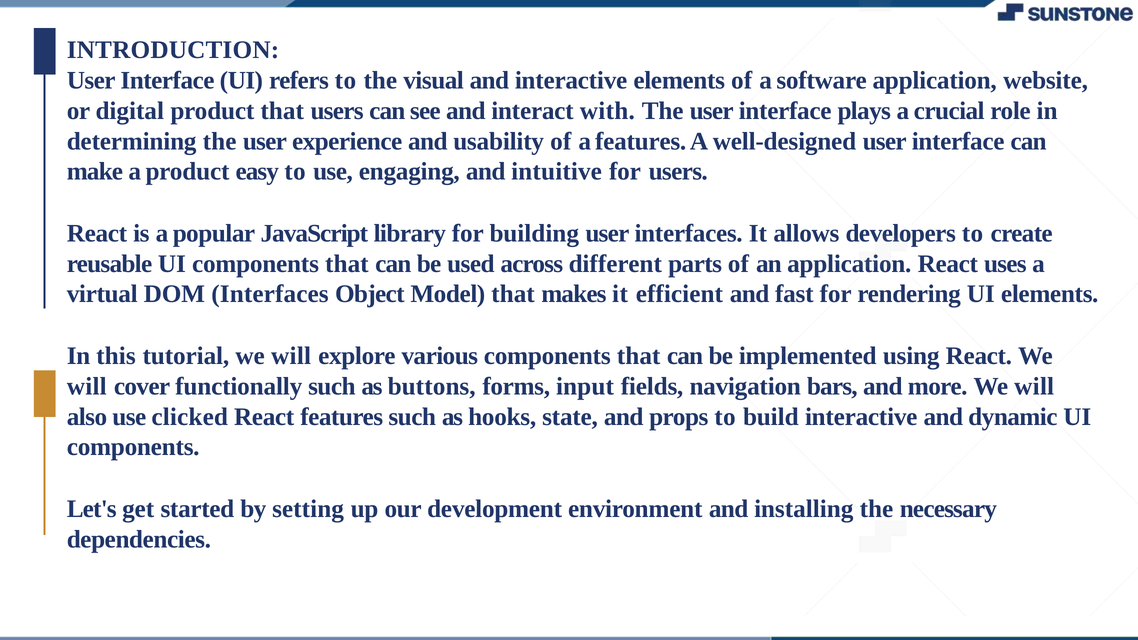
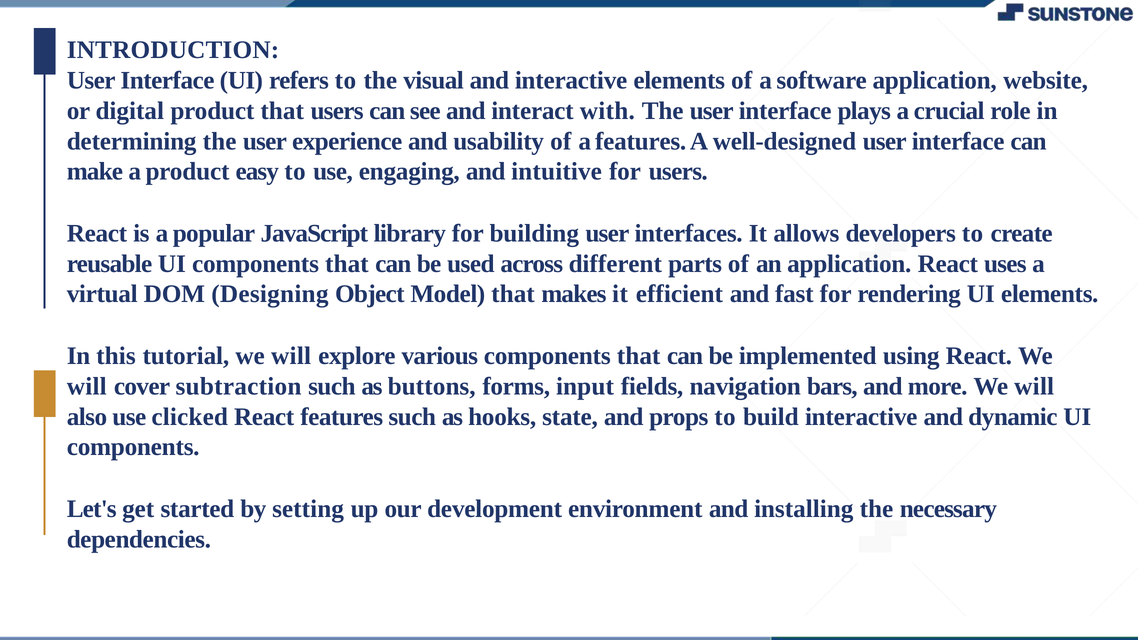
DOM Interfaces: Interfaces -> Designing (270, 294)
functionally: functionally -> subtraction (239, 387)
